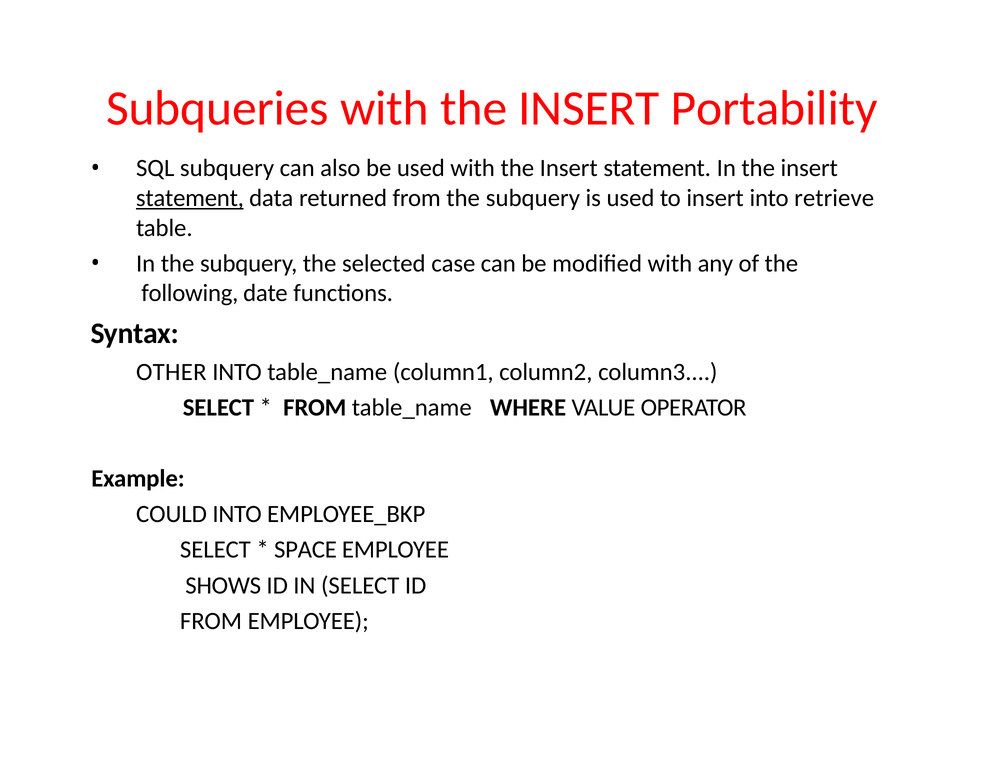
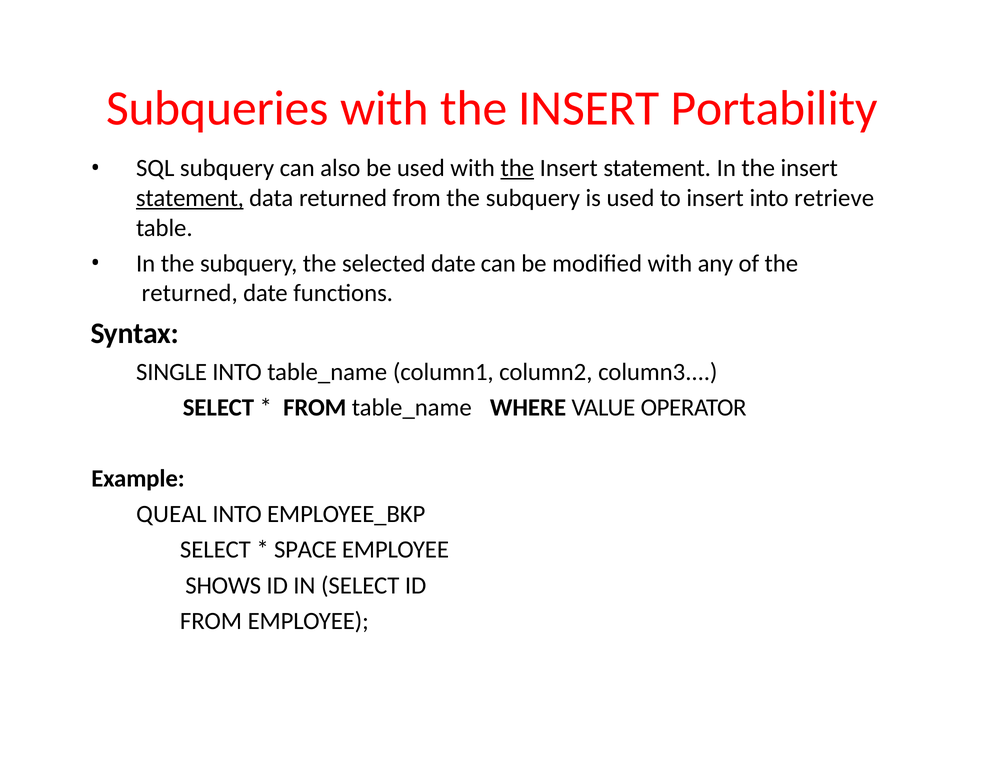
the underline: none -> present (517, 168)
selected case: case -> date (453, 263)
following: following -> returned (190, 293)
OTHER: OTHER -> SINGLE (172, 372)
COULD: COULD -> QUEAL (171, 514)
